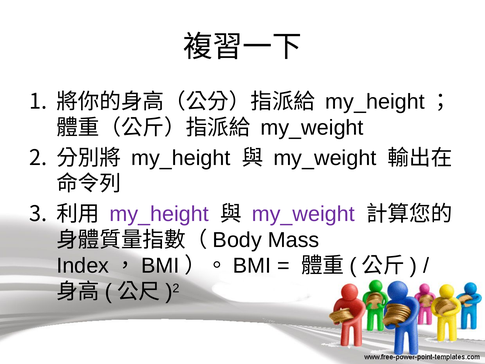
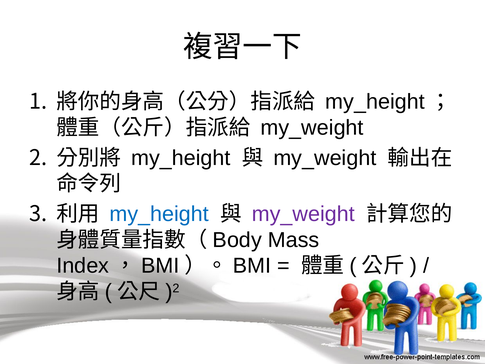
my_height colour: purple -> blue (159, 214)
